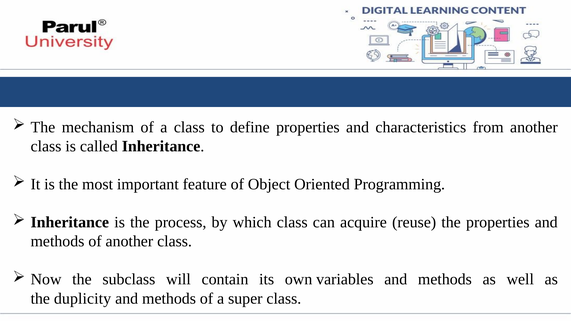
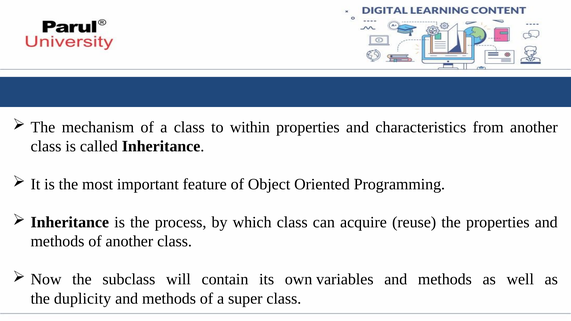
define: define -> within (250, 127)
